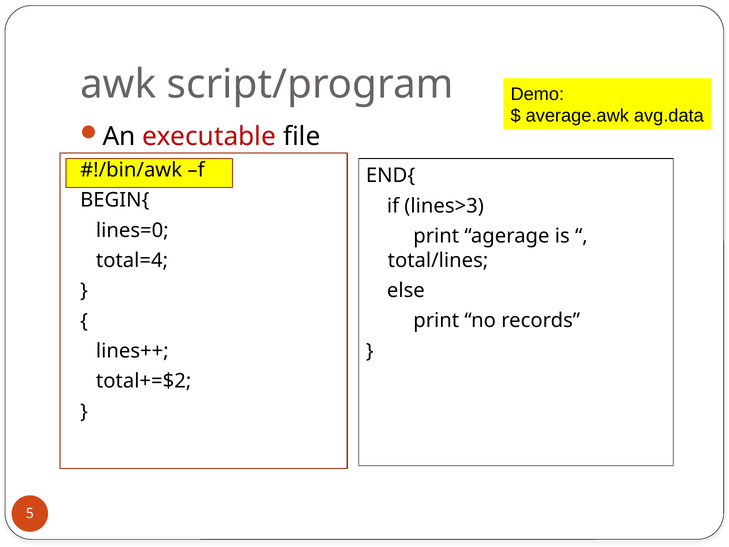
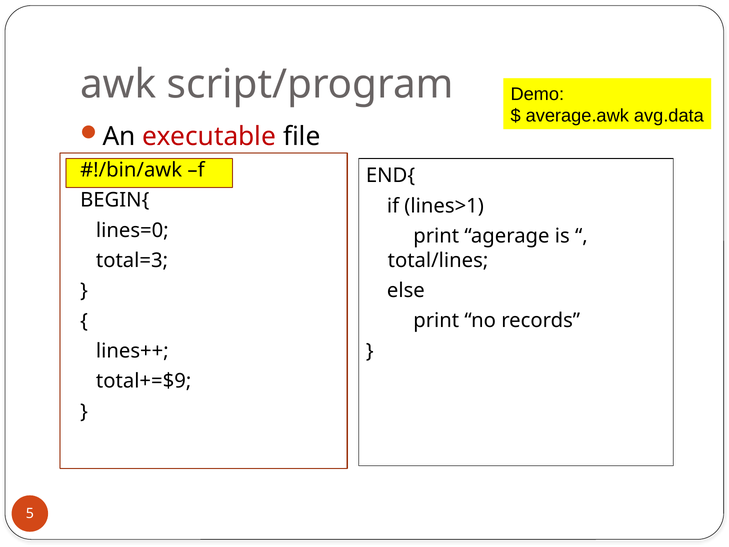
lines>3: lines>3 -> lines>1 (444, 206)
total=4: total=4 -> total=3 (132, 260)
total+=$2: total+=$2 -> total+=$9 (144, 381)
